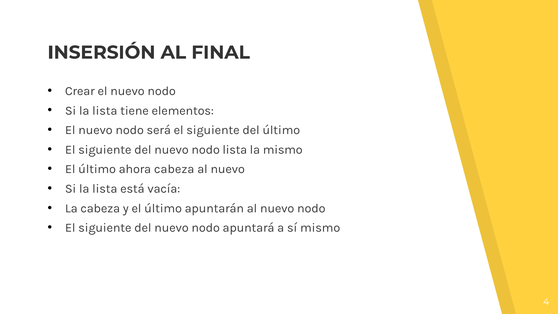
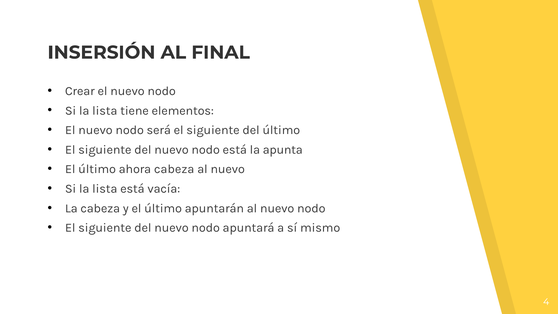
nodo lista: lista -> está (235, 150)
la mismo: mismo -> apunta (283, 150)
